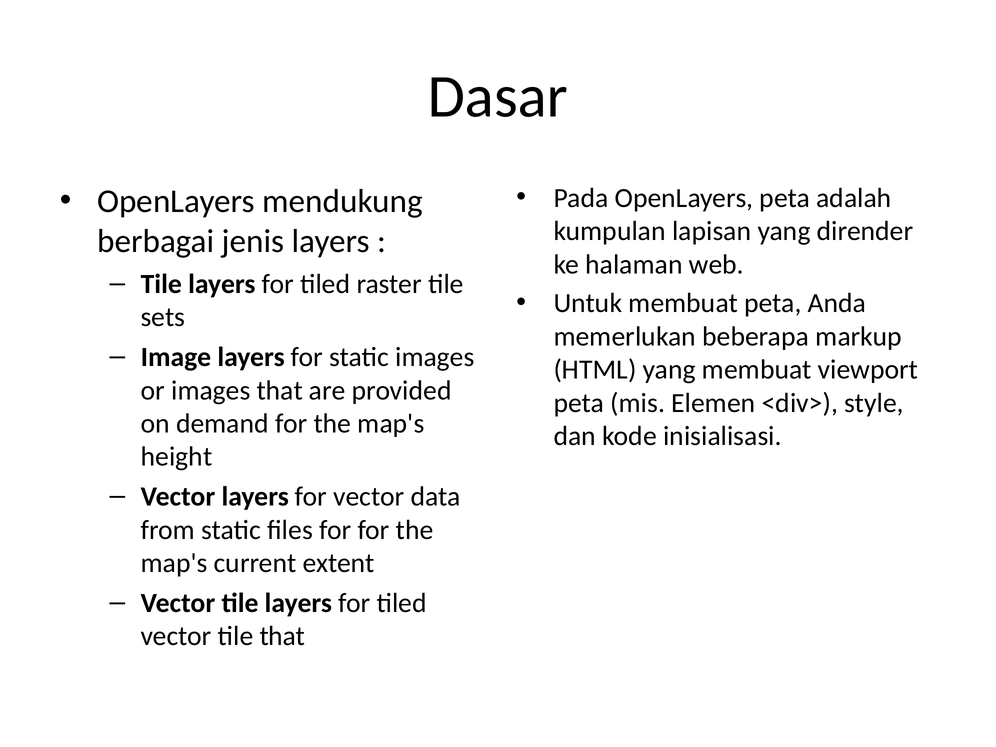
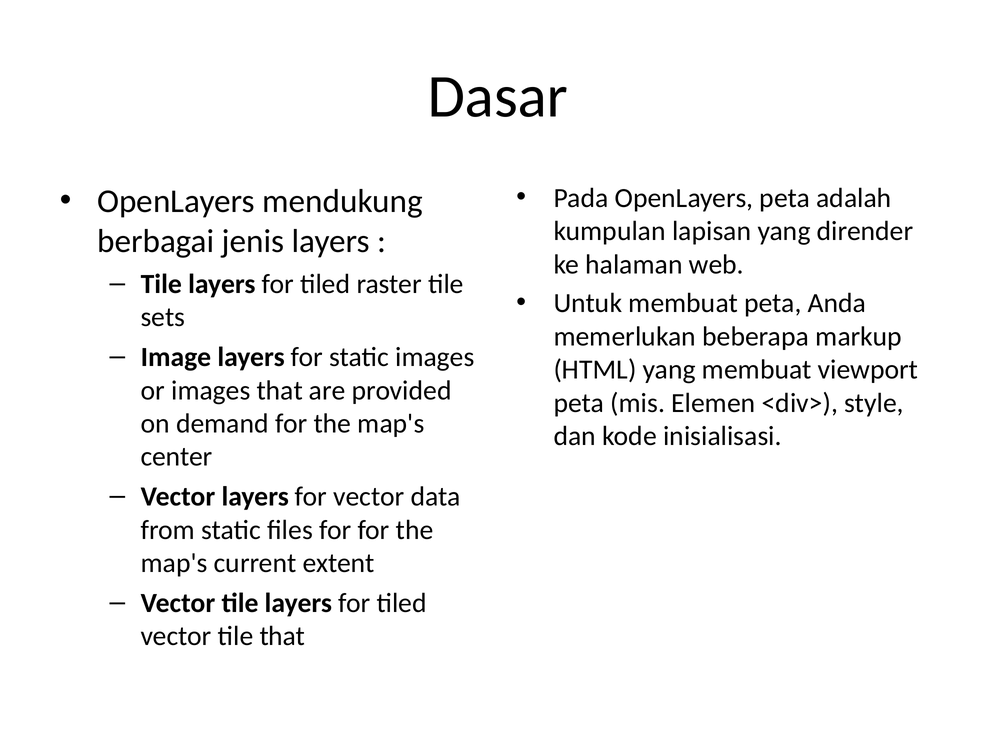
height: height -> center (177, 457)
